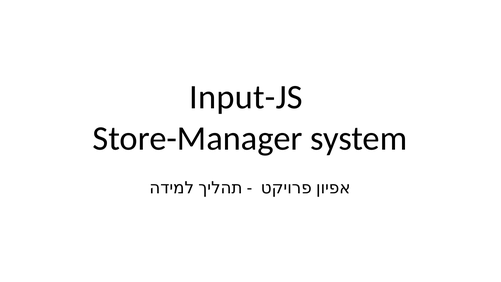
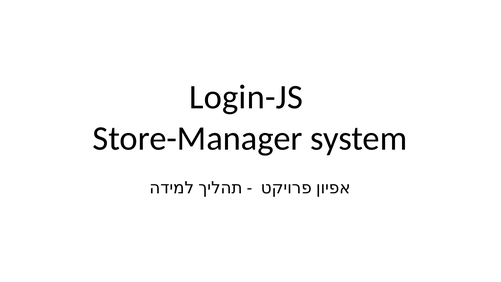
Input-JS: Input-JS -> Login-JS (246, 97)
